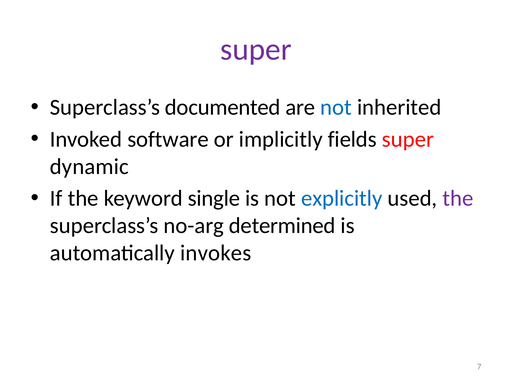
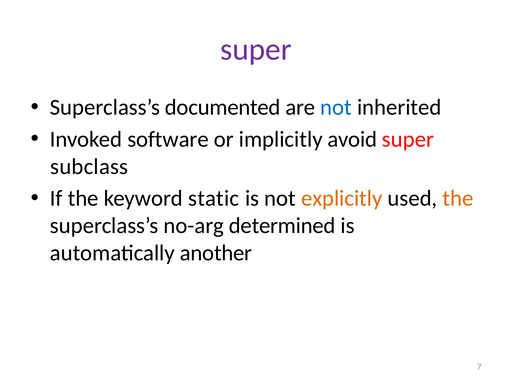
fields: fields -> avoid (352, 139)
dynamic: dynamic -> subclass (89, 167)
single: single -> static (214, 198)
explicitly colour: blue -> orange (342, 198)
the colour: purple -> orange (458, 198)
invokes: invokes -> another (216, 253)
